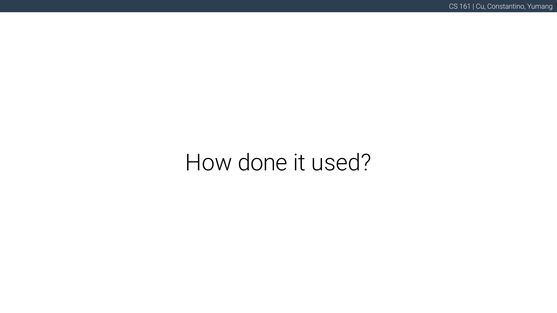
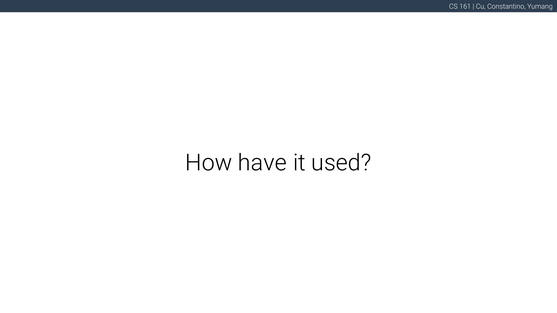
done: done -> have (262, 163)
